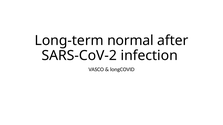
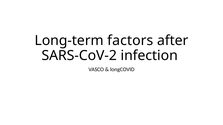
normal: normal -> factors (130, 41)
